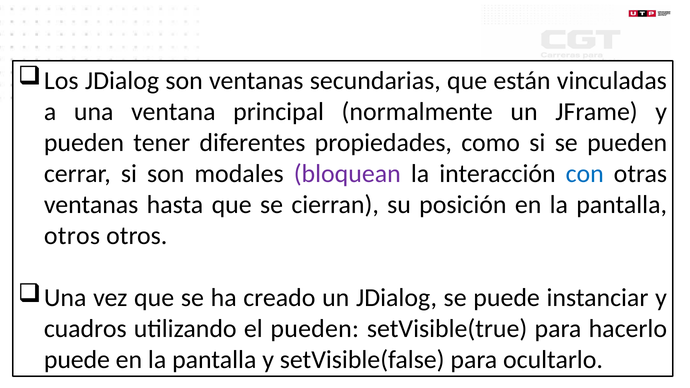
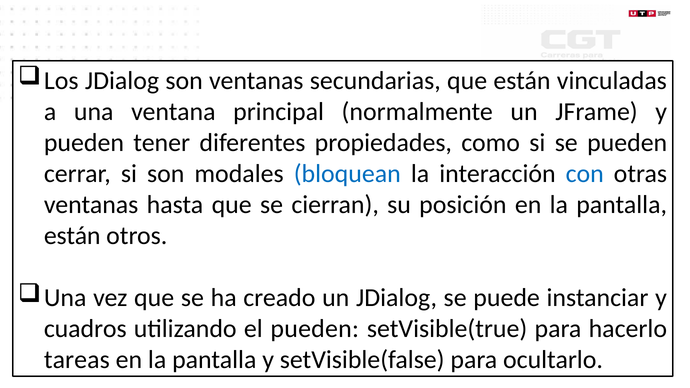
bloquean colour: purple -> blue (347, 174)
otros: otros -> están (72, 236)
puede: puede -> tareas (77, 360)
